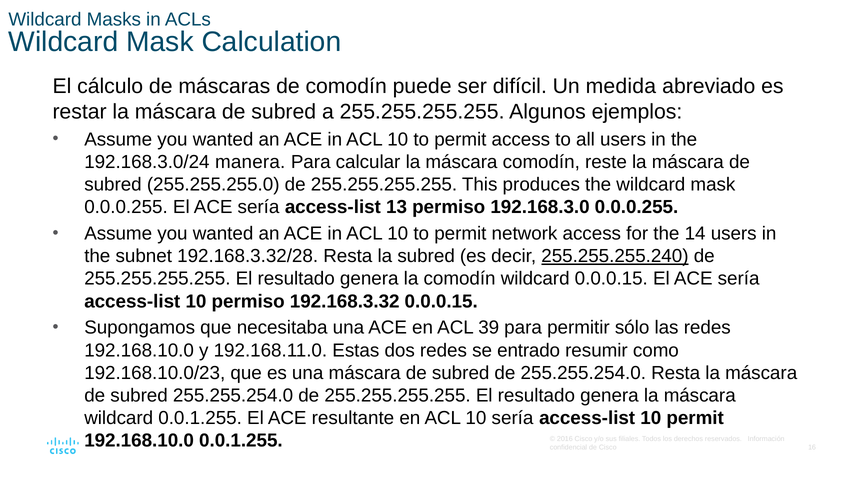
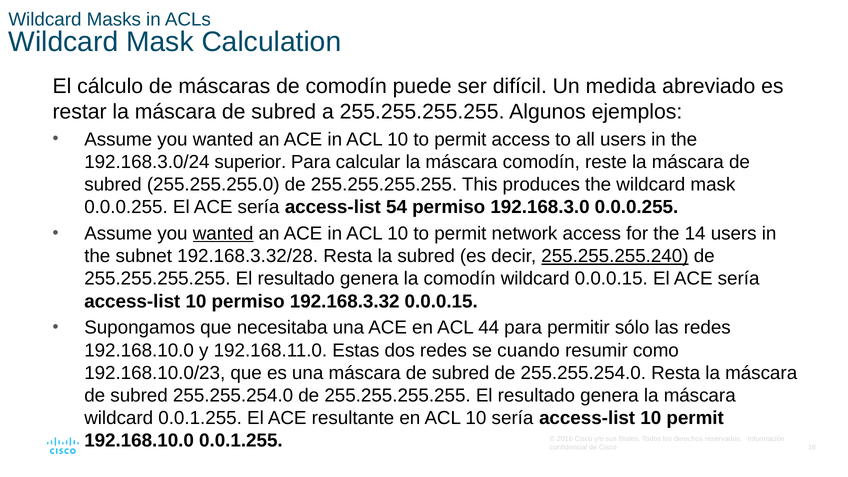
manera: manera -> superior (250, 162)
13: 13 -> 54 (397, 207)
wanted underline: none -> present (223, 234)
39: 39 -> 44 (489, 328)
entrado: entrado -> cuando (528, 350)
